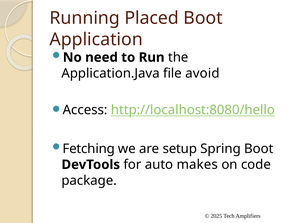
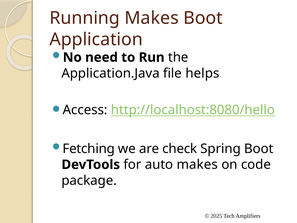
Running Placed: Placed -> Makes (152, 18)
avoid: avoid -> helps (202, 73)
setup: setup -> check (180, 149)
